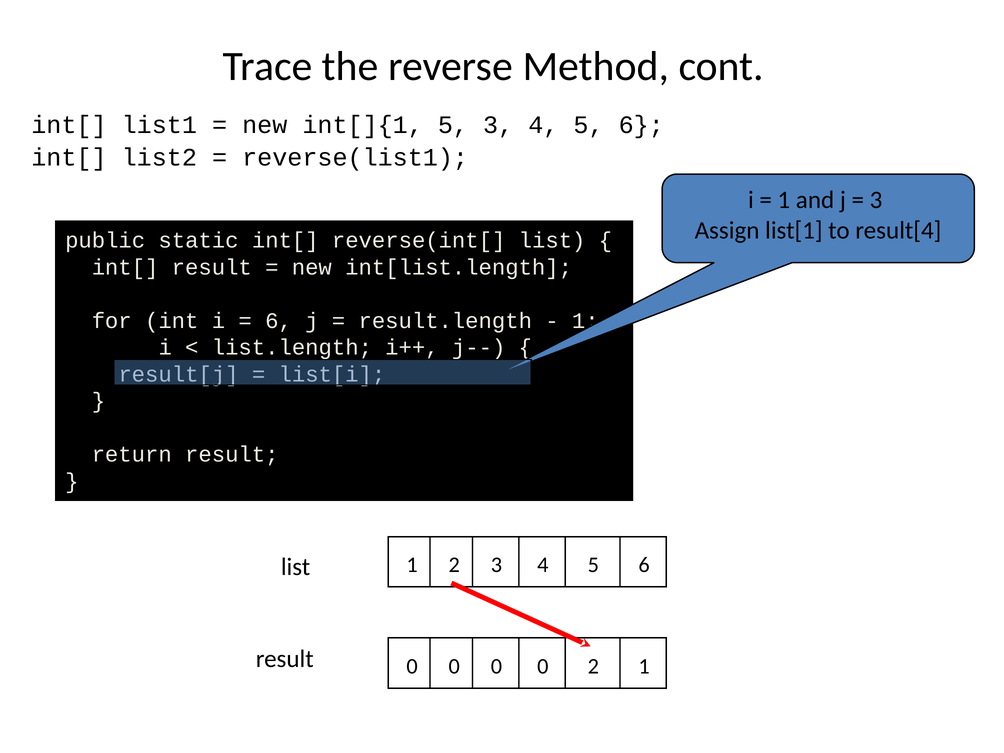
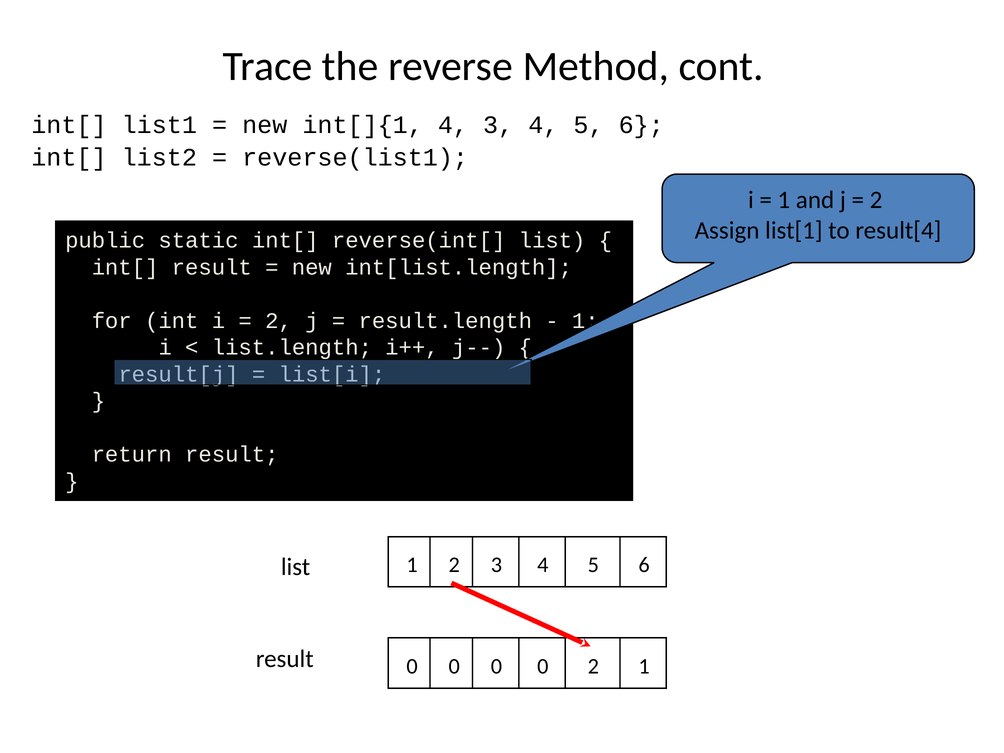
int[]{1 5: 5 -> 4 (453, 125)
3: 3 -> 2 (876, 200)
6: 6 -> 2 (279, 321)
